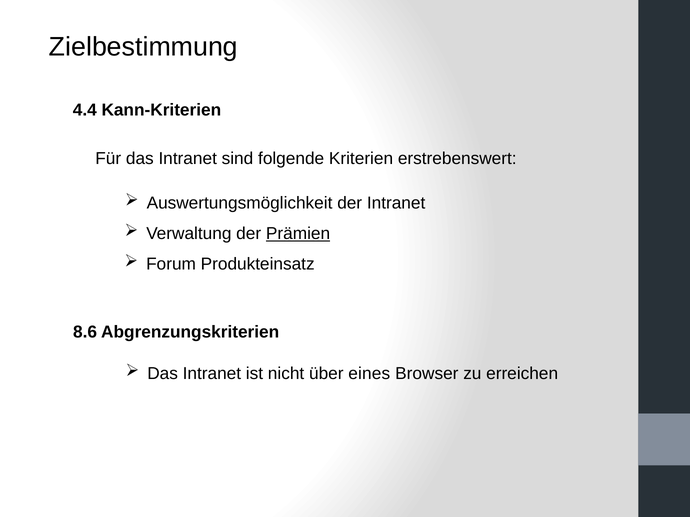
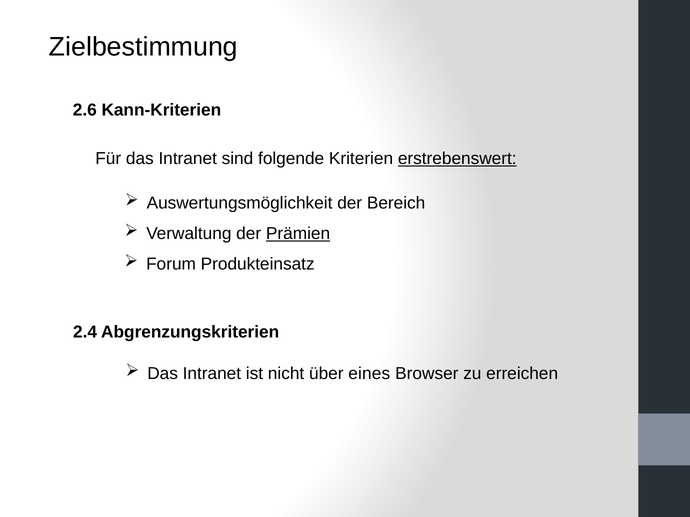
4.4: 4.4 -> 2.6 (85, 110)
erstrebenswert underline: none -> present (457, 159)
der Intranet: Intranet -> Bereich (396, 203)
8.6: 8.6 -> 2.4 (85, 332)
